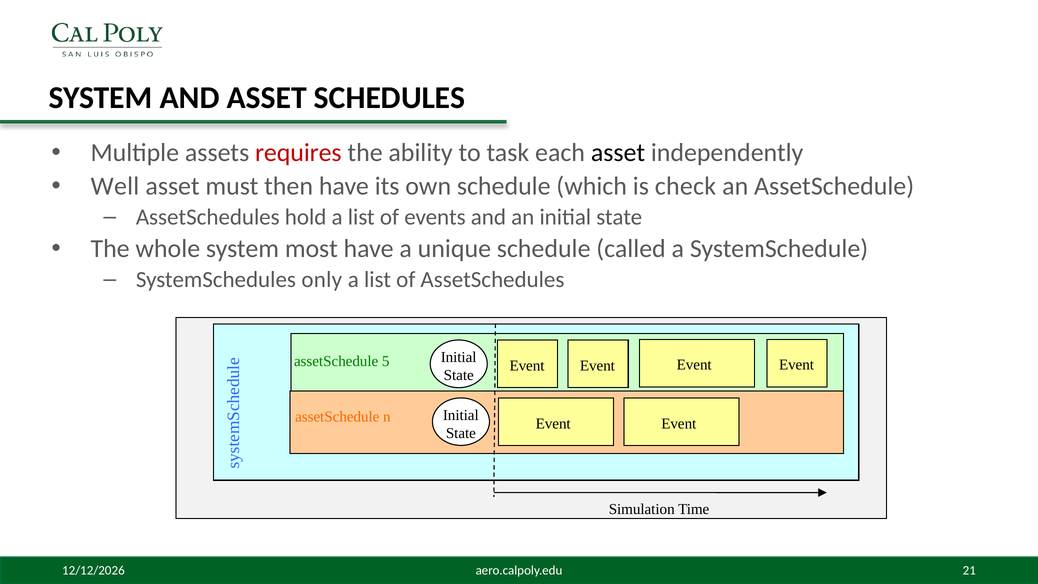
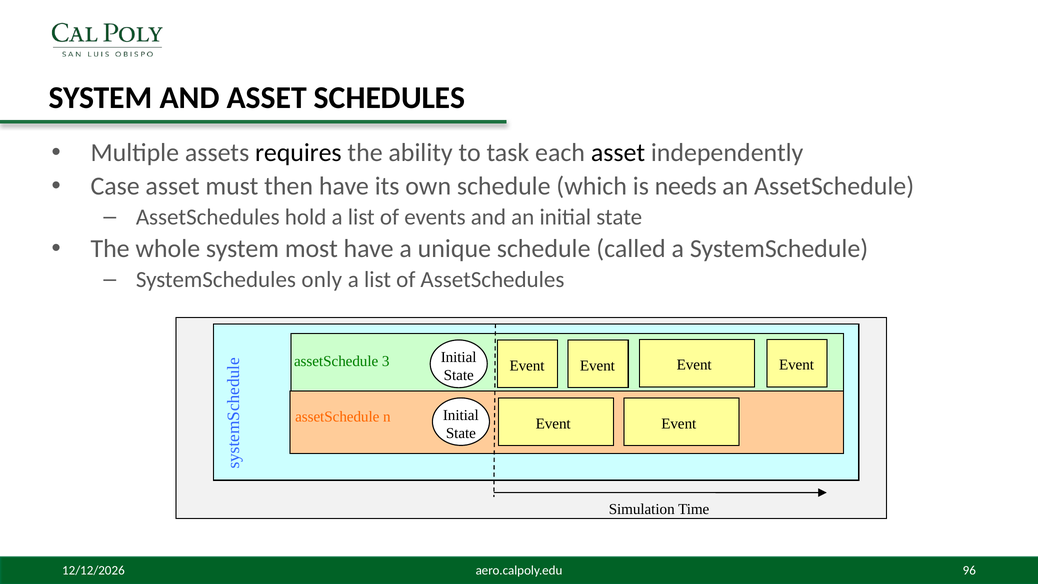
requires colour: red -> black (298, 153)
Well: Well -> Case (115, 186)
check: check -> needs (686, 186)
5: 5 -> 3 (386, 361)
21: 21 -> 96 (969, 570)
